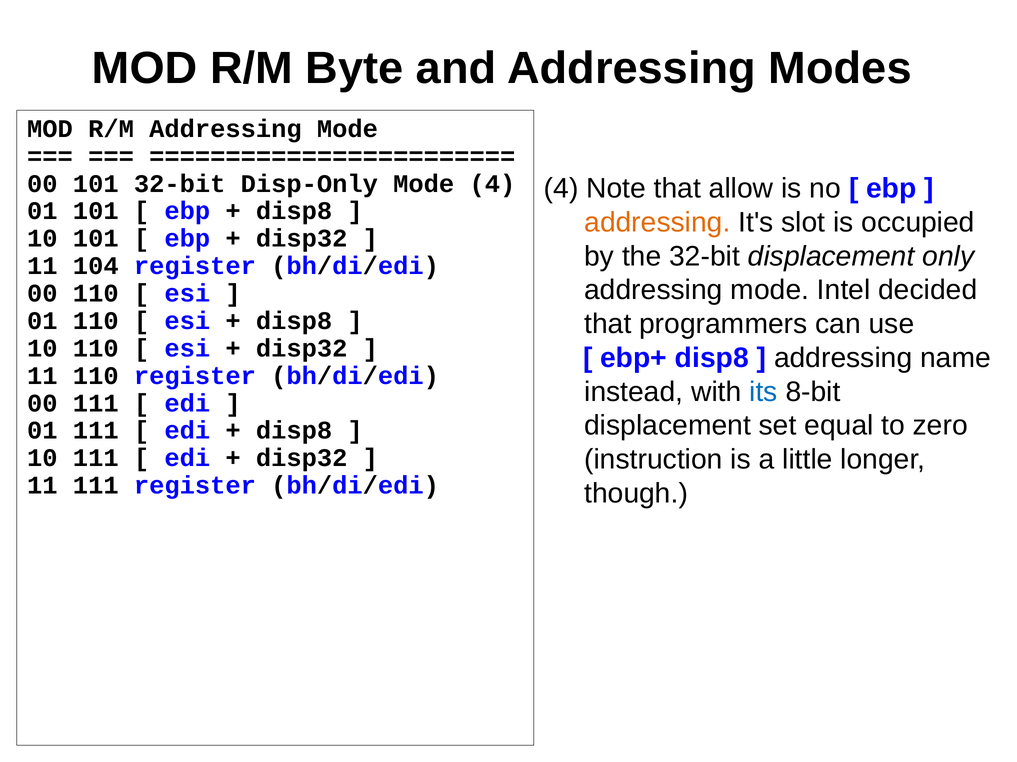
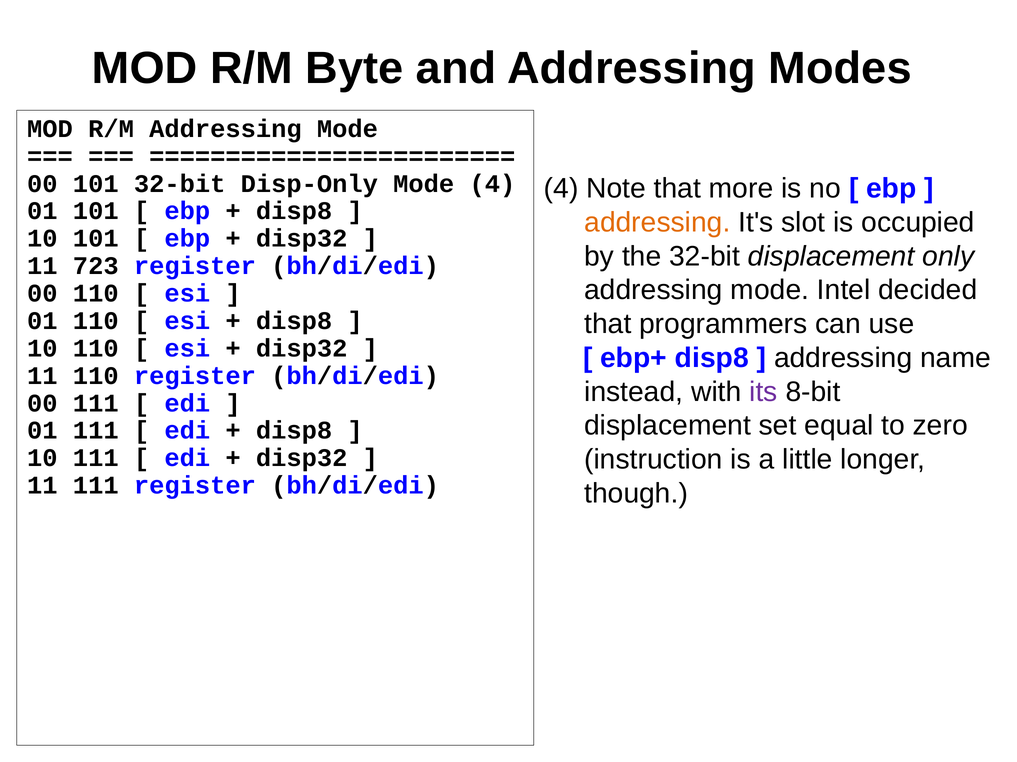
allow: allow -> more (741, 189)
104: 104 -> 723 (96, 266)
its colour: blue -> purple (763, 392)
